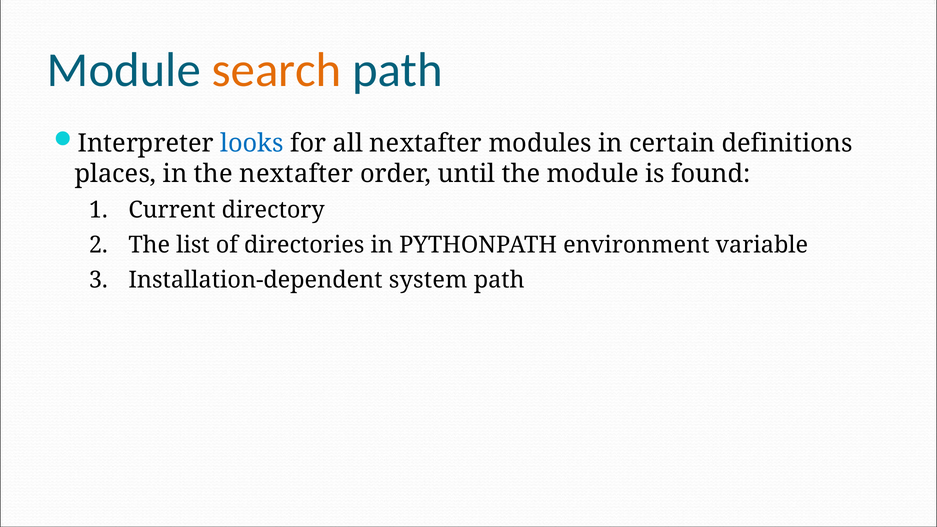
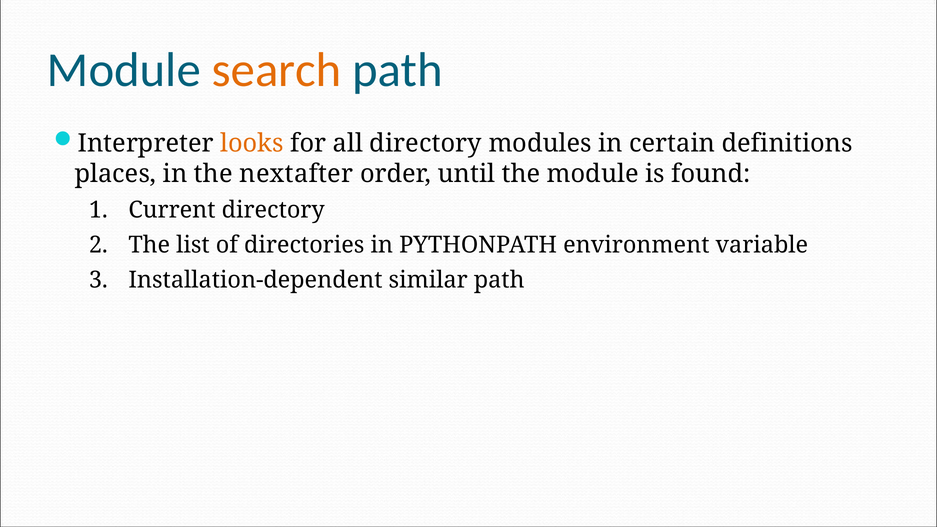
looks colour: blue -> orange (252, 143)
all nextafter: nextafter -> directory (426, 143)
system: system -> similar (428, 280)
